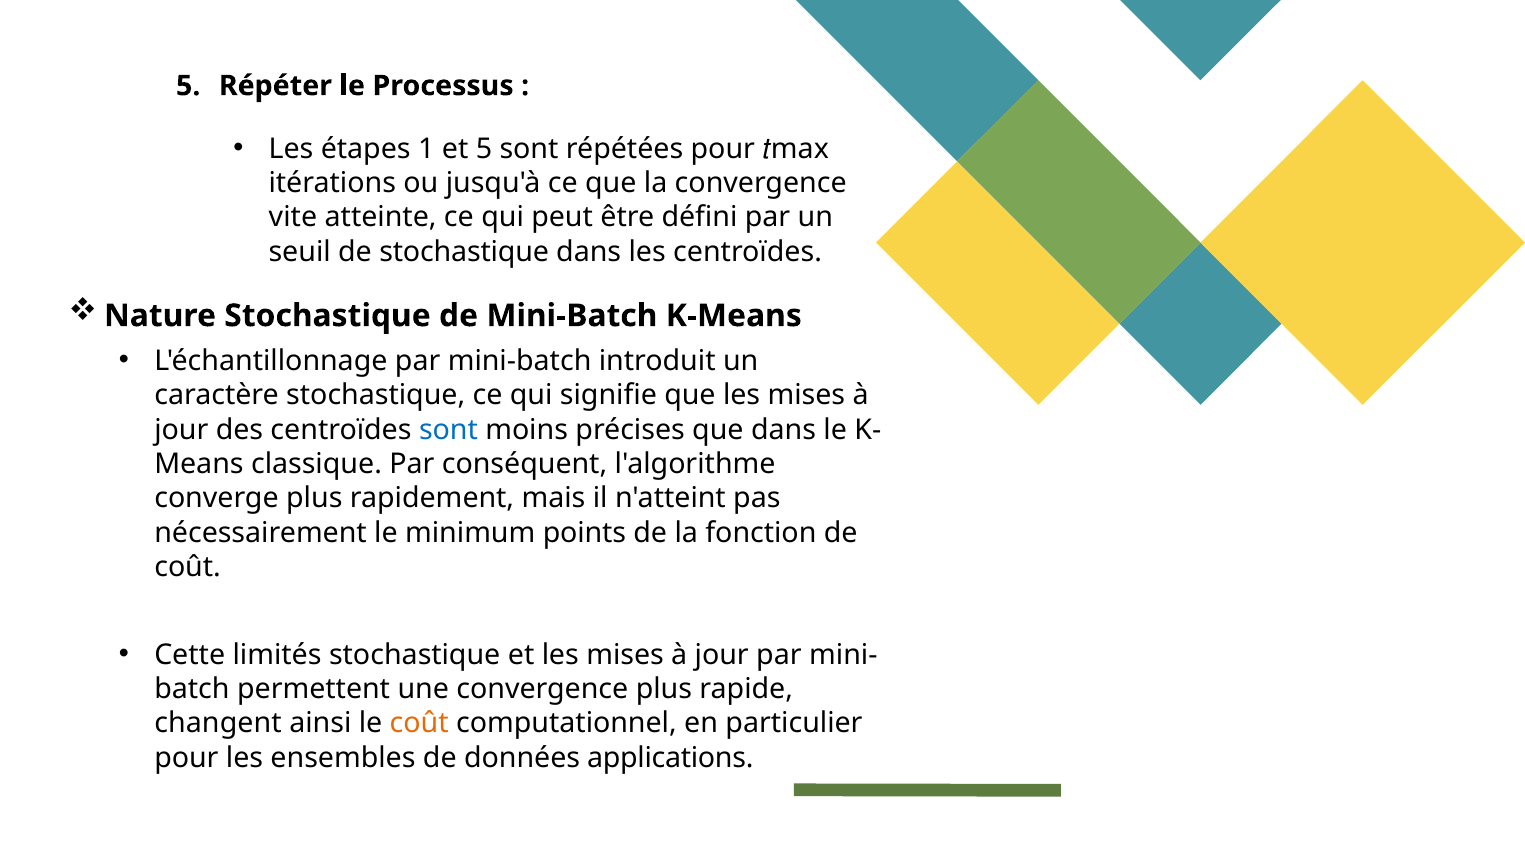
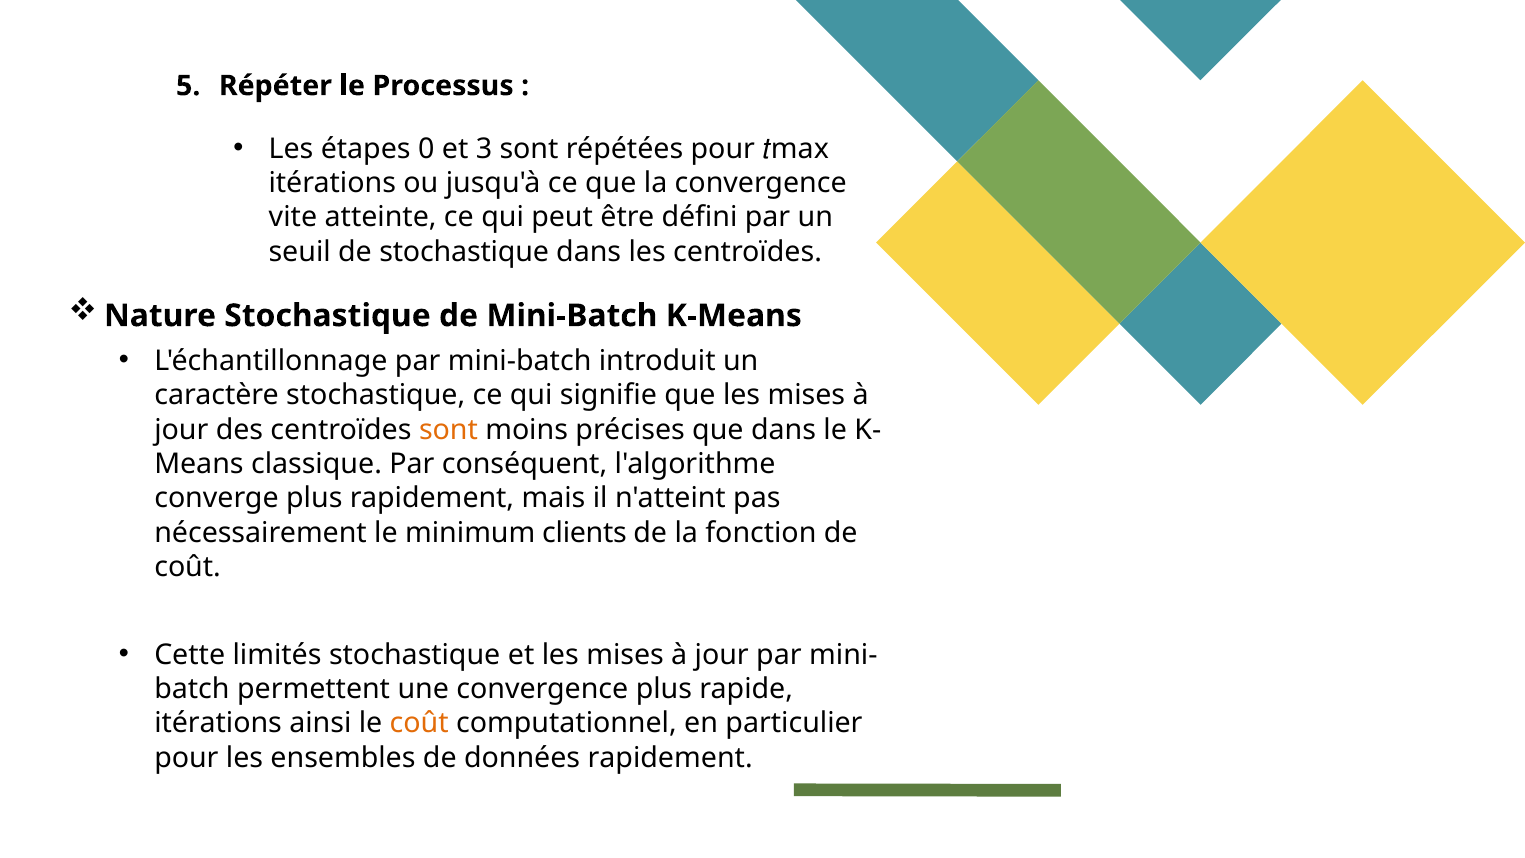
1: 1 -> 0 (426, 149)
et 5: 5 -> 3 (484, 149)
sont colour: blue -> orange (448, 430)
points: points -> clients (585, 532)
changent: changent -> itérations (218, 723)
données applications: applications -> rapidement (670, 757)
